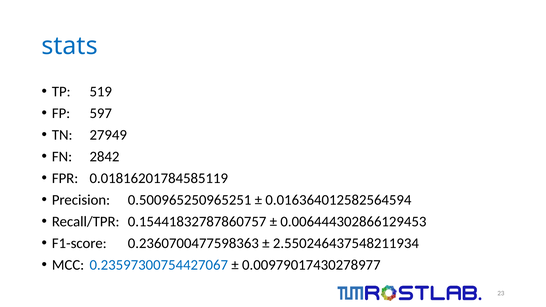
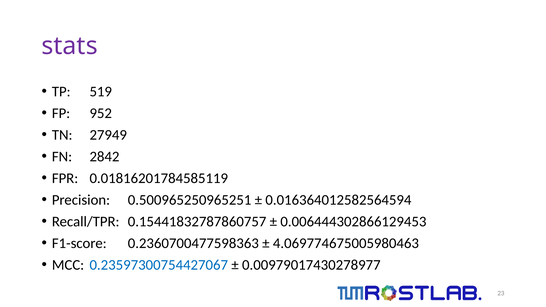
stats colour: blue -> purple (70, 46)
597: 597 -> 952 (101, 113)
2.550246437548211934: 2.550246437548211934 -> 4.069774675005980463 (346, 243)
